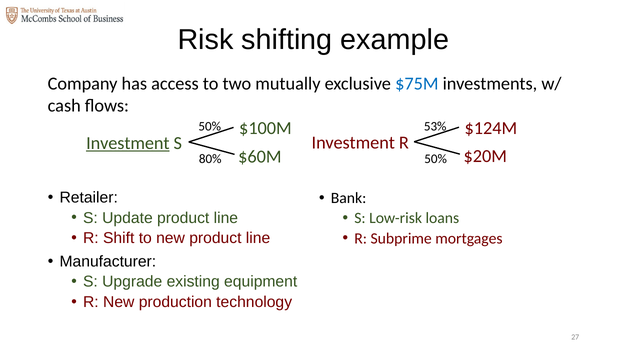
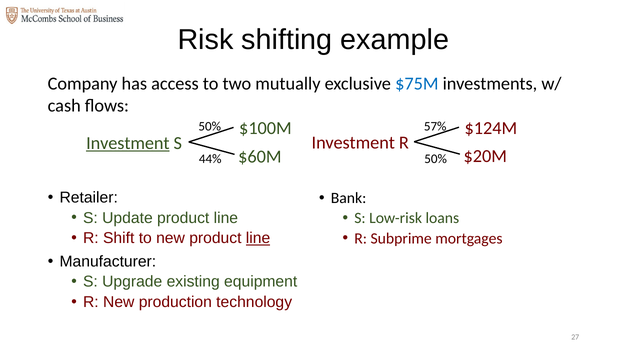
53%: 53% -> 57% (435, 126)
80%: 80% -> 44% (210, 159)
line underline: none -> present (258, 238)
